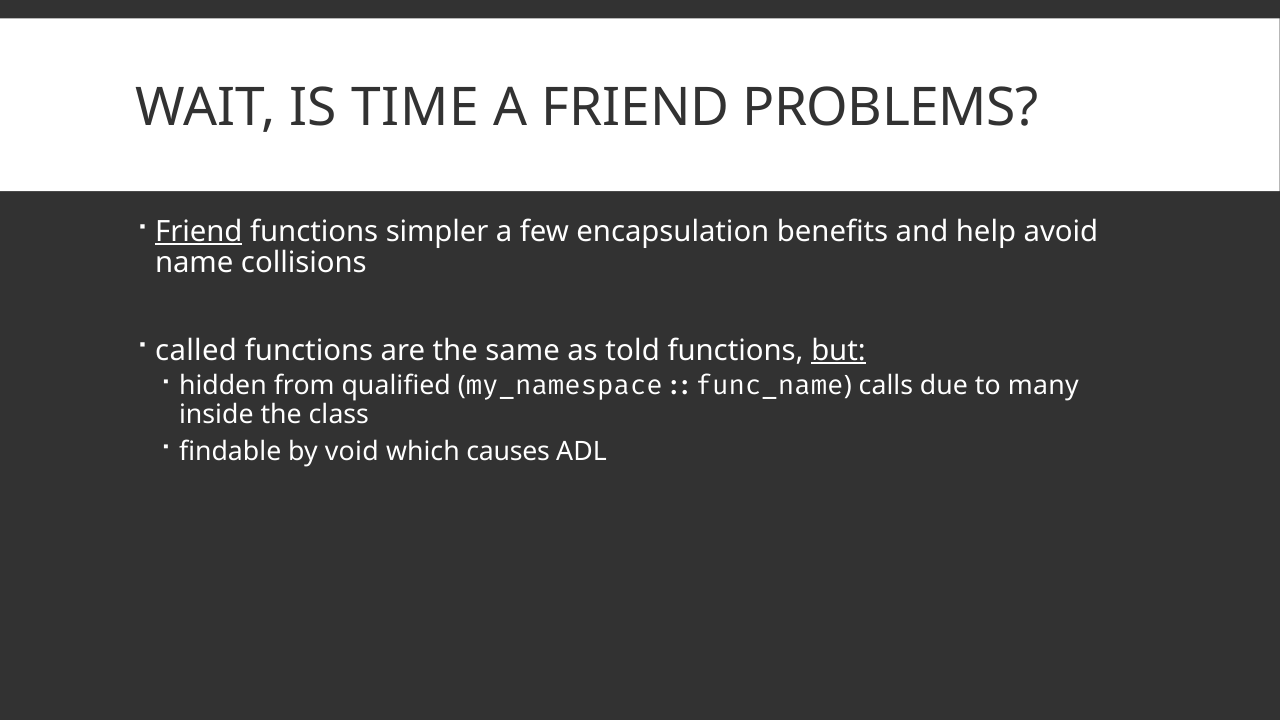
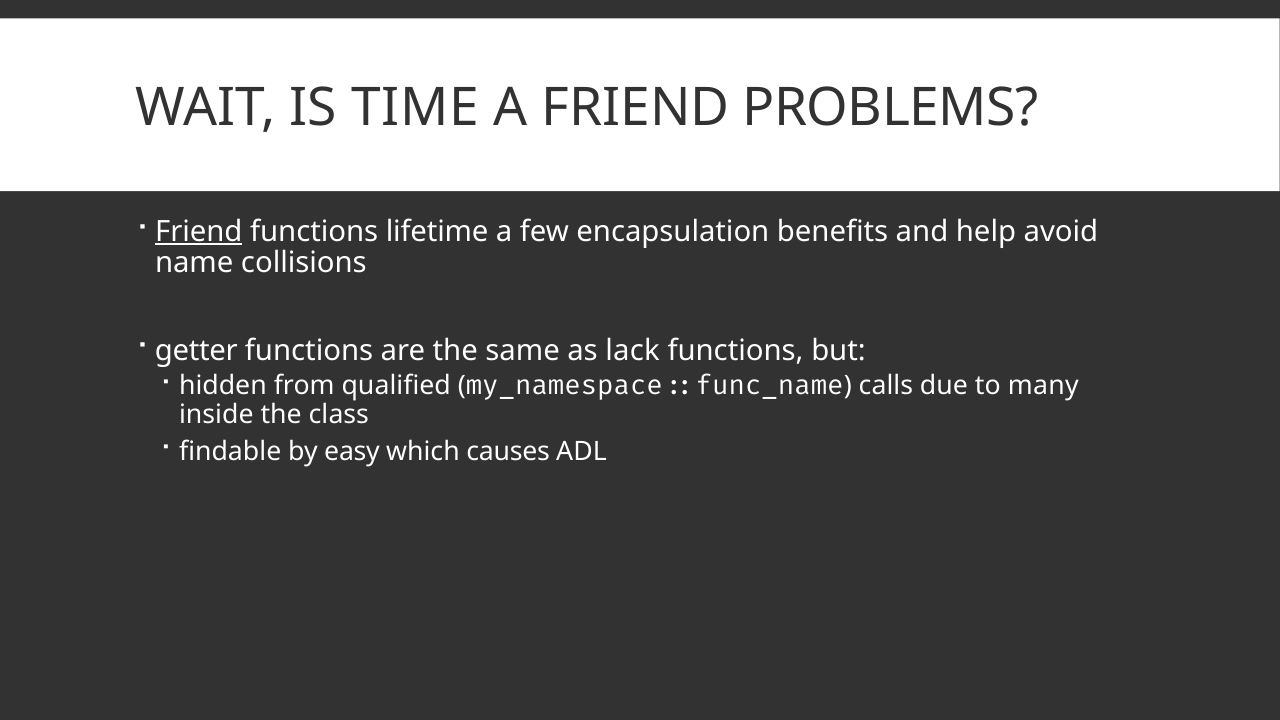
simpler: simpler -> lifetime (437, 232)
called: called -> getter (196, 350)
told: told -> lack (633, 350)
but underline: present -> none (838, 350)
void: void -> easy (352, 452)
